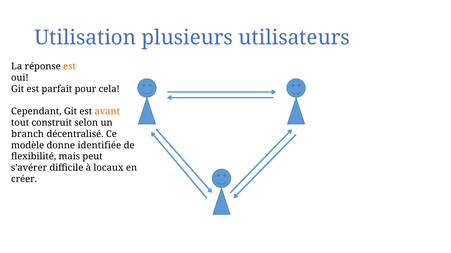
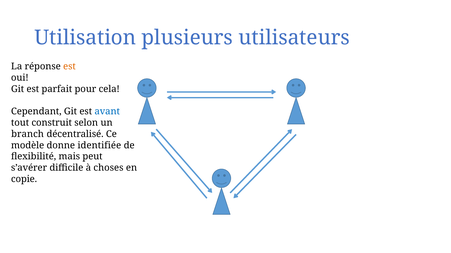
avant colour: orange -> blue (107, 112)
locaux: locaux -> choses (108, 168)
créer: créer -> copie (24, 179)
